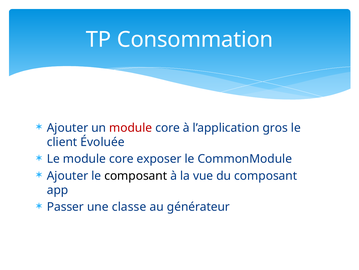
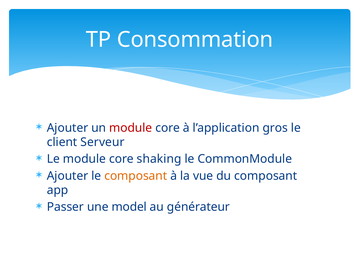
Évoluée: Évoluée -> Serveur (102, 142)
exposer: exposer -> shaking (159, 159)
composant colour: black -> orange (136, 175)
classe: classe -> model (129, 206)
